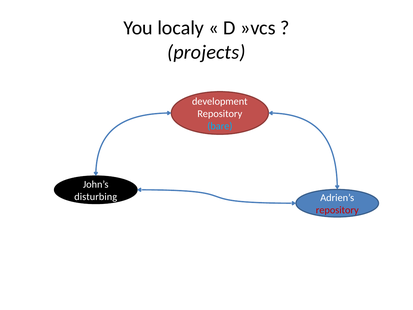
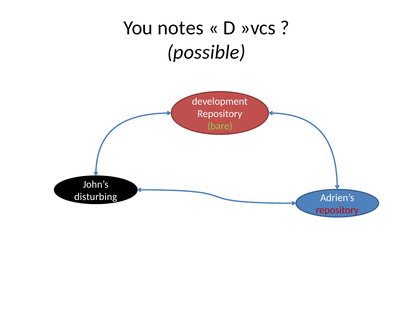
localy: localy -> notes (181, 28)
projects: projects -> possible (206, 52)
bare colour: light blue -> light green (220, 126)
